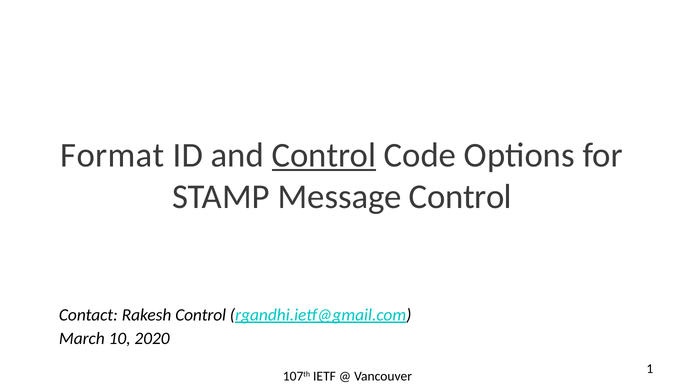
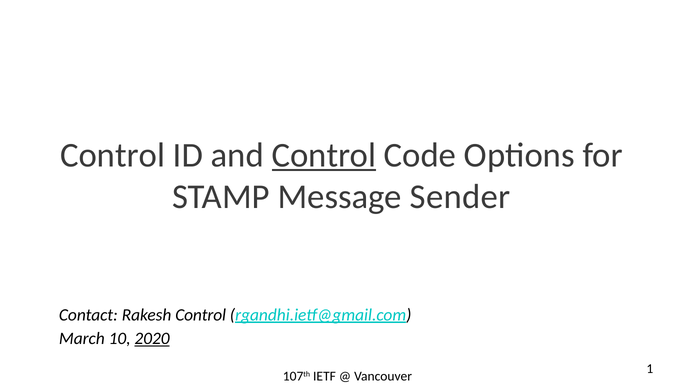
Format: Format -> Control (113, 155)
Message Control: Control -> Sender (460, 197)
2020 underline: none -> present (152, 338)
